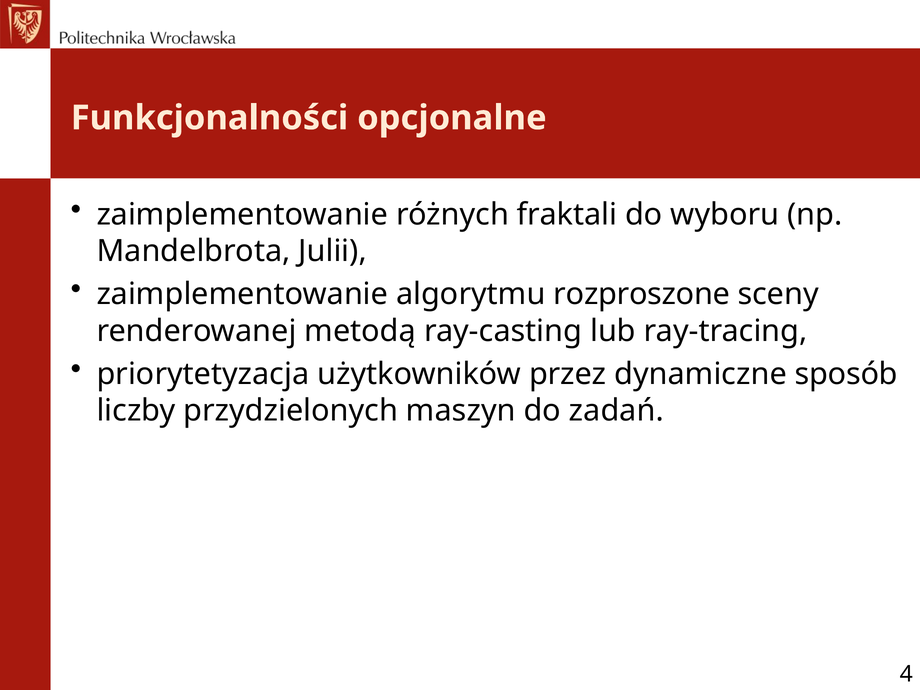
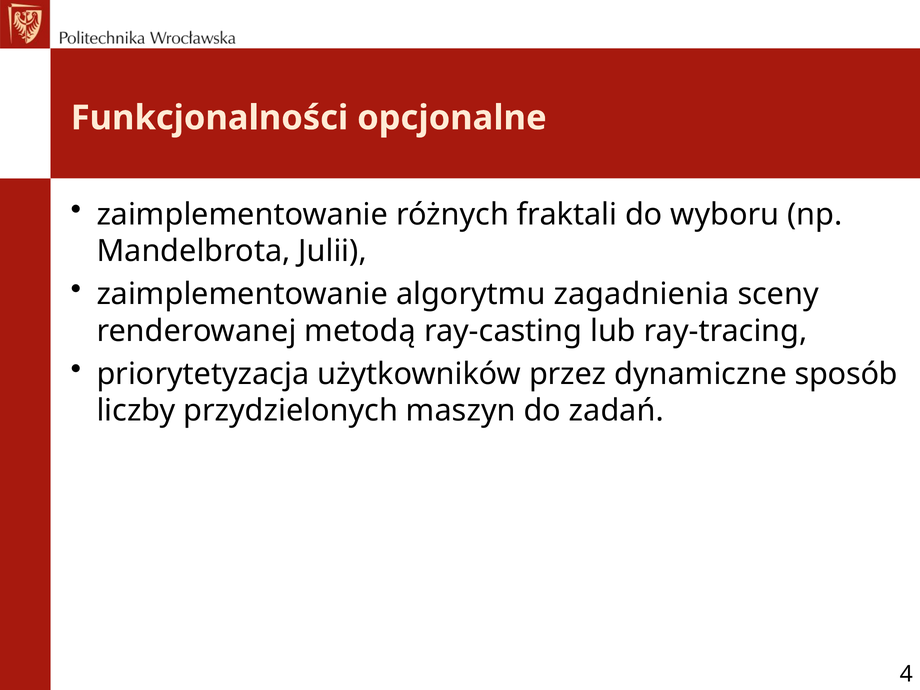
rozproszone: rozproszone -> zagadnienia (642, 294)
